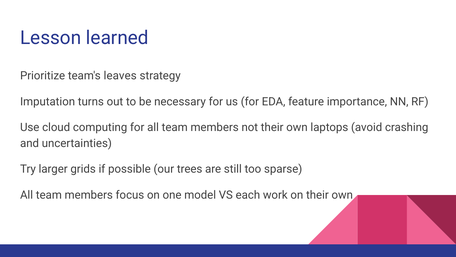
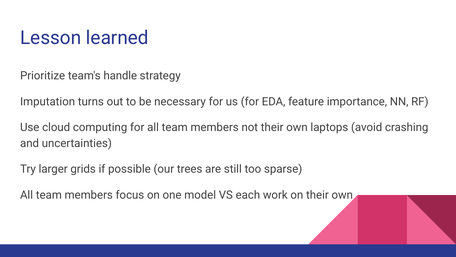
leaves: leaves -> handle (120, 76)
